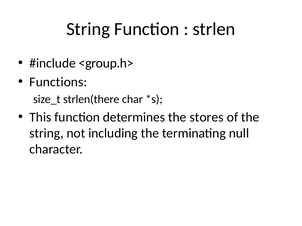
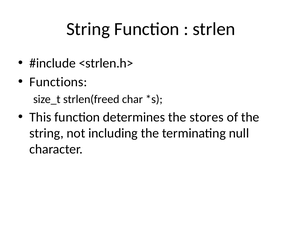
<group.h>: <group.h> -> <strlen.h> (106, 63)
strlen(there: strlen(there -> strlen(freed (91, 99)
